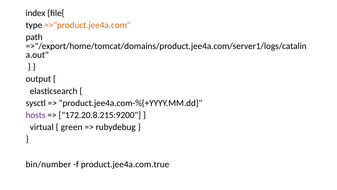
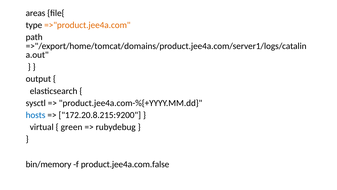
index: index -> areas (35, 13)
hosts colour: purple -> blue (36, 115)
bin/number: bin/number -> bin/memory (49, 164)
product.jee4a.com.true: product.jee4a.com.true -> product.jee4a.com.false (125, 164)
